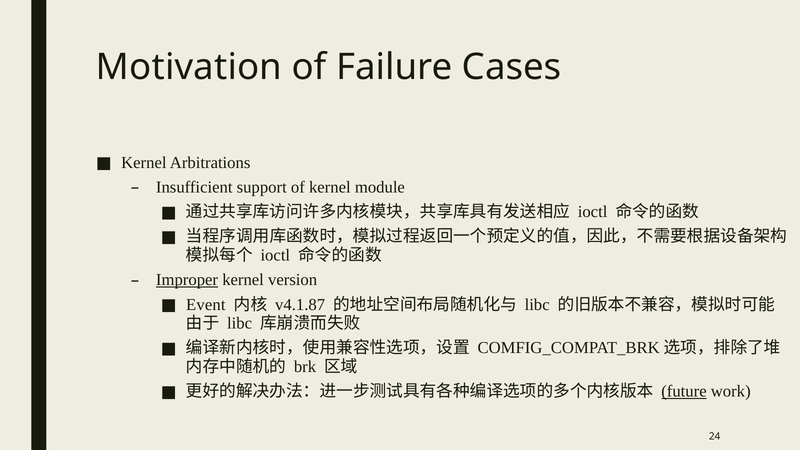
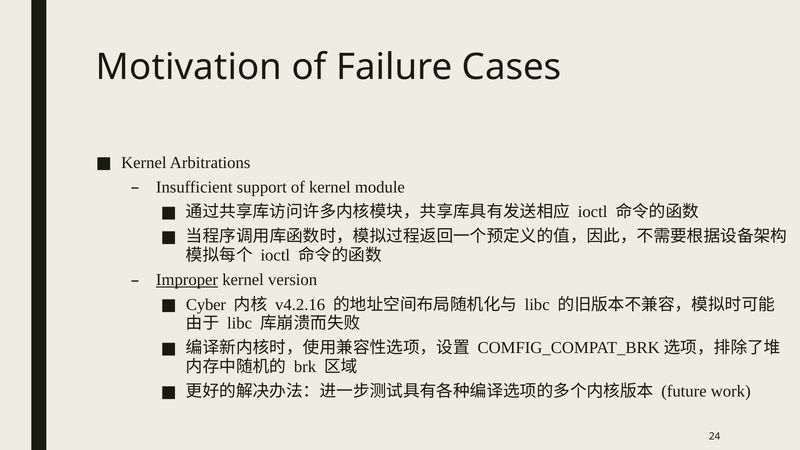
Event: Event -> Cyber (206, 305)
v4.1.87: v4.1.87 -> v4.2.16 (300, 305)
future underline: present -> none (684, 391)
